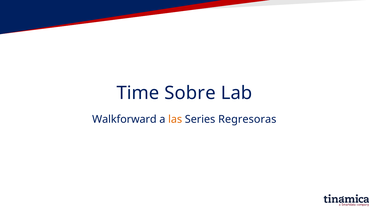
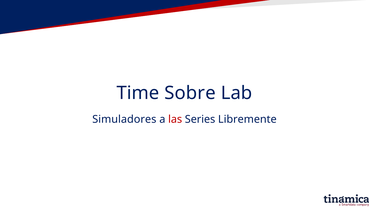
Walkforward: Walkforward -> Simuladores (124, 119)
las colour: orange -> red (175, 119)
Regresoras: Regresoras -> Libremente (247, 119)
